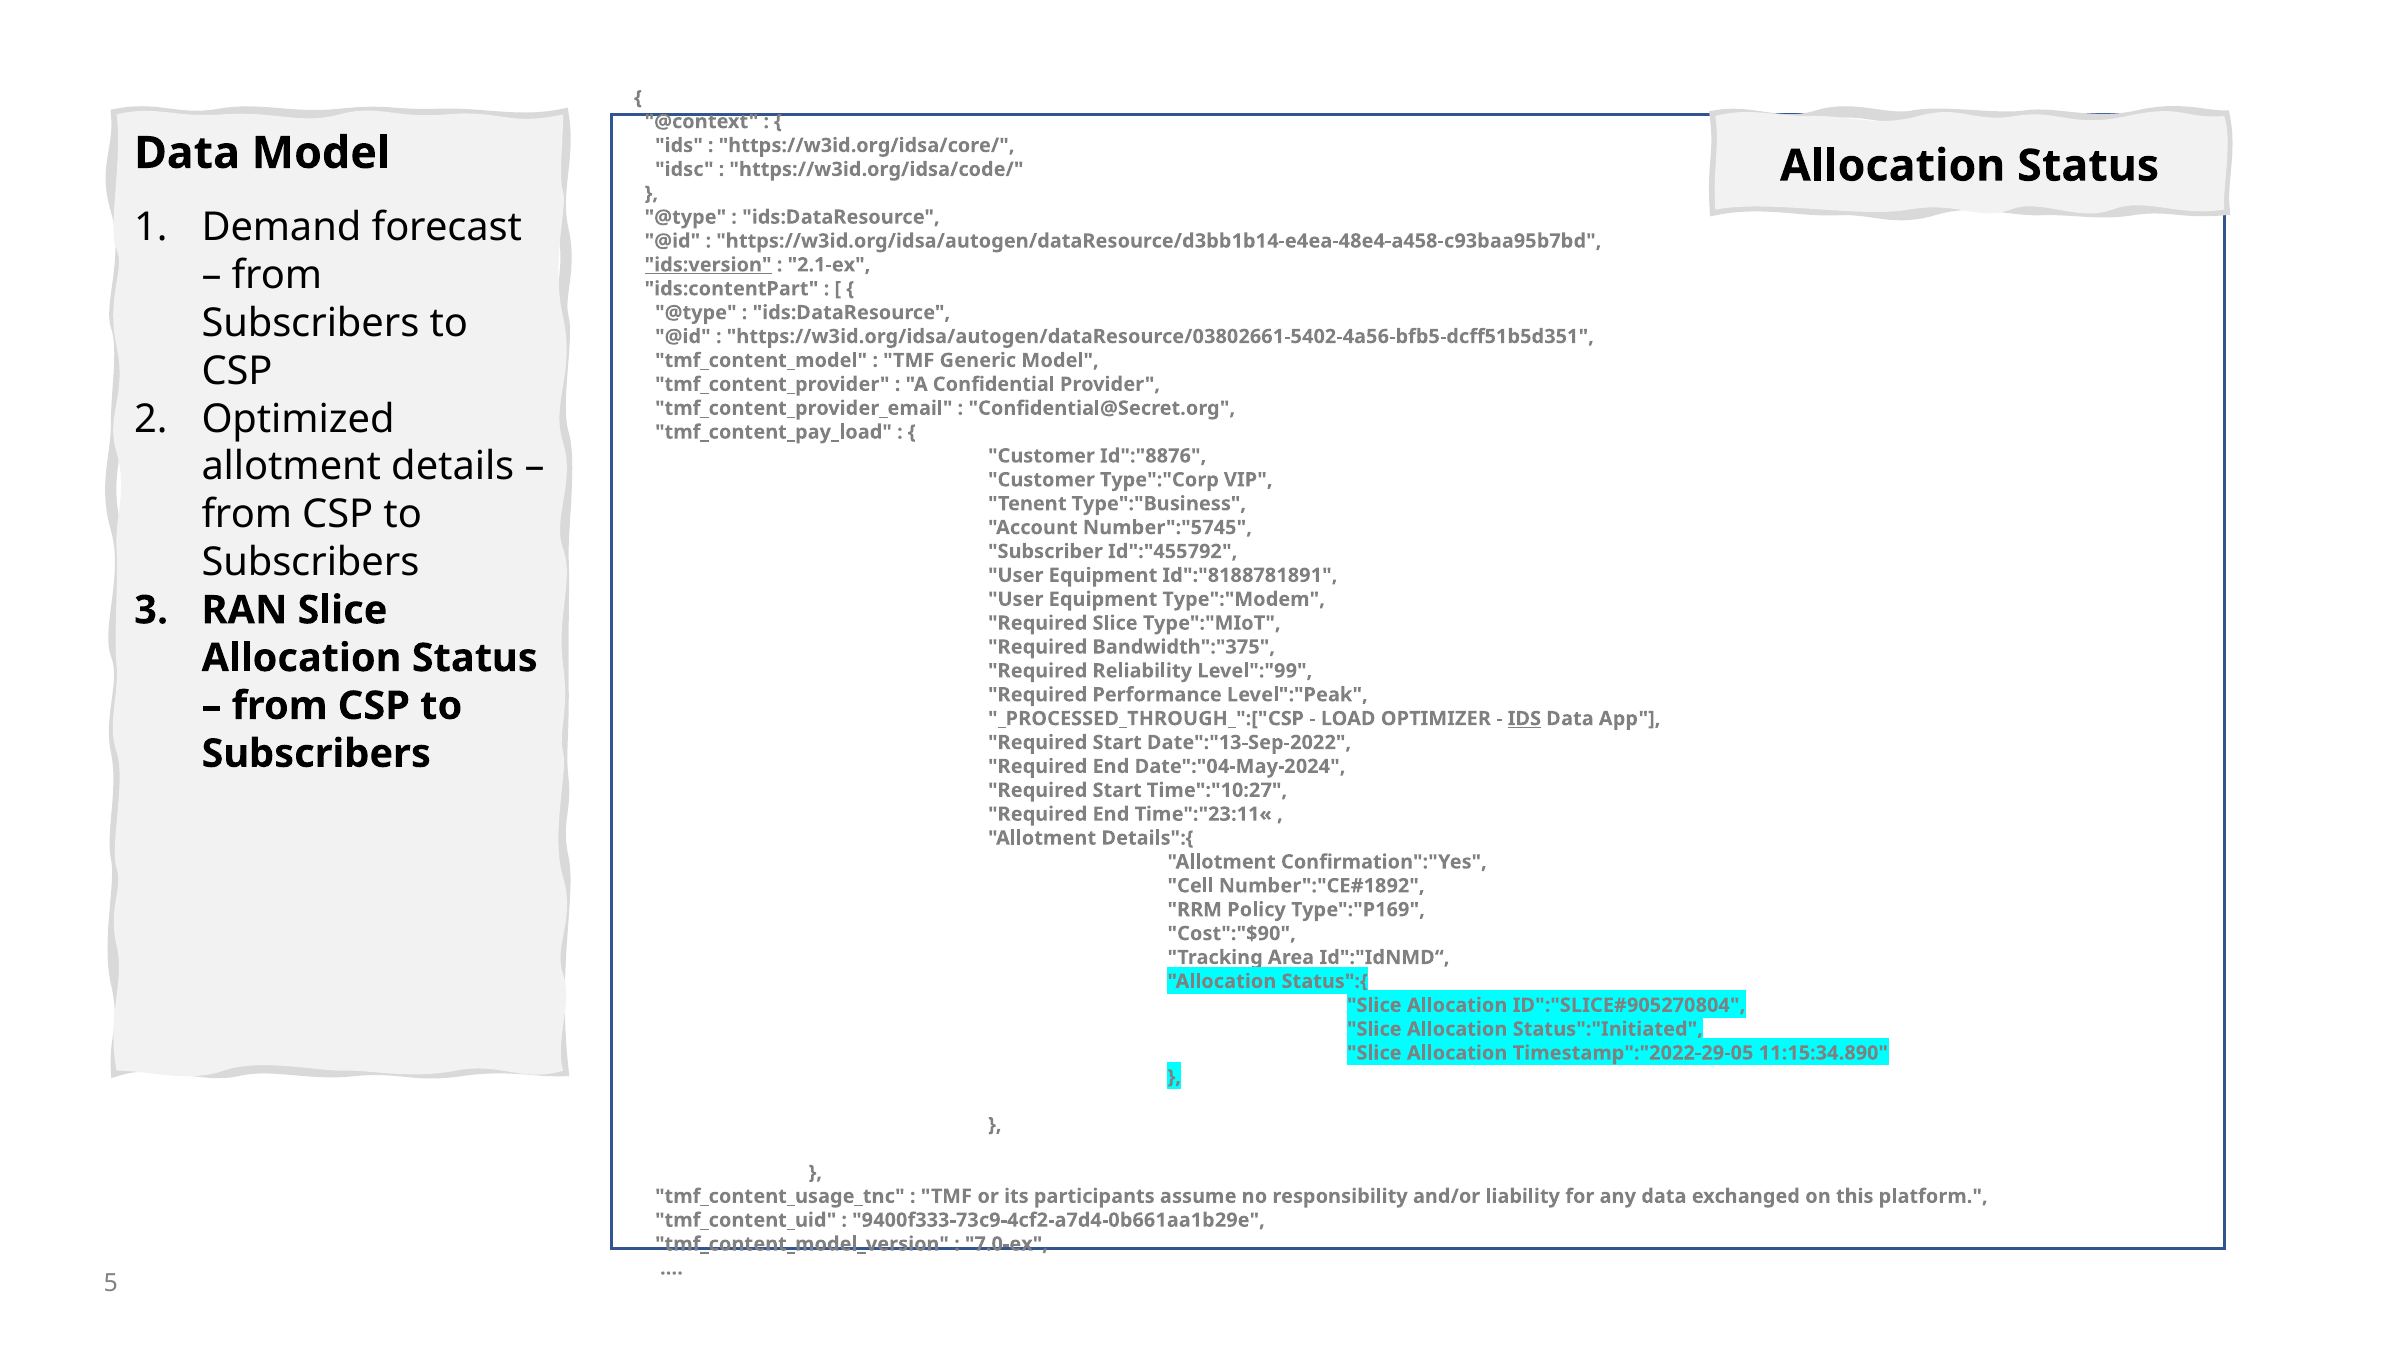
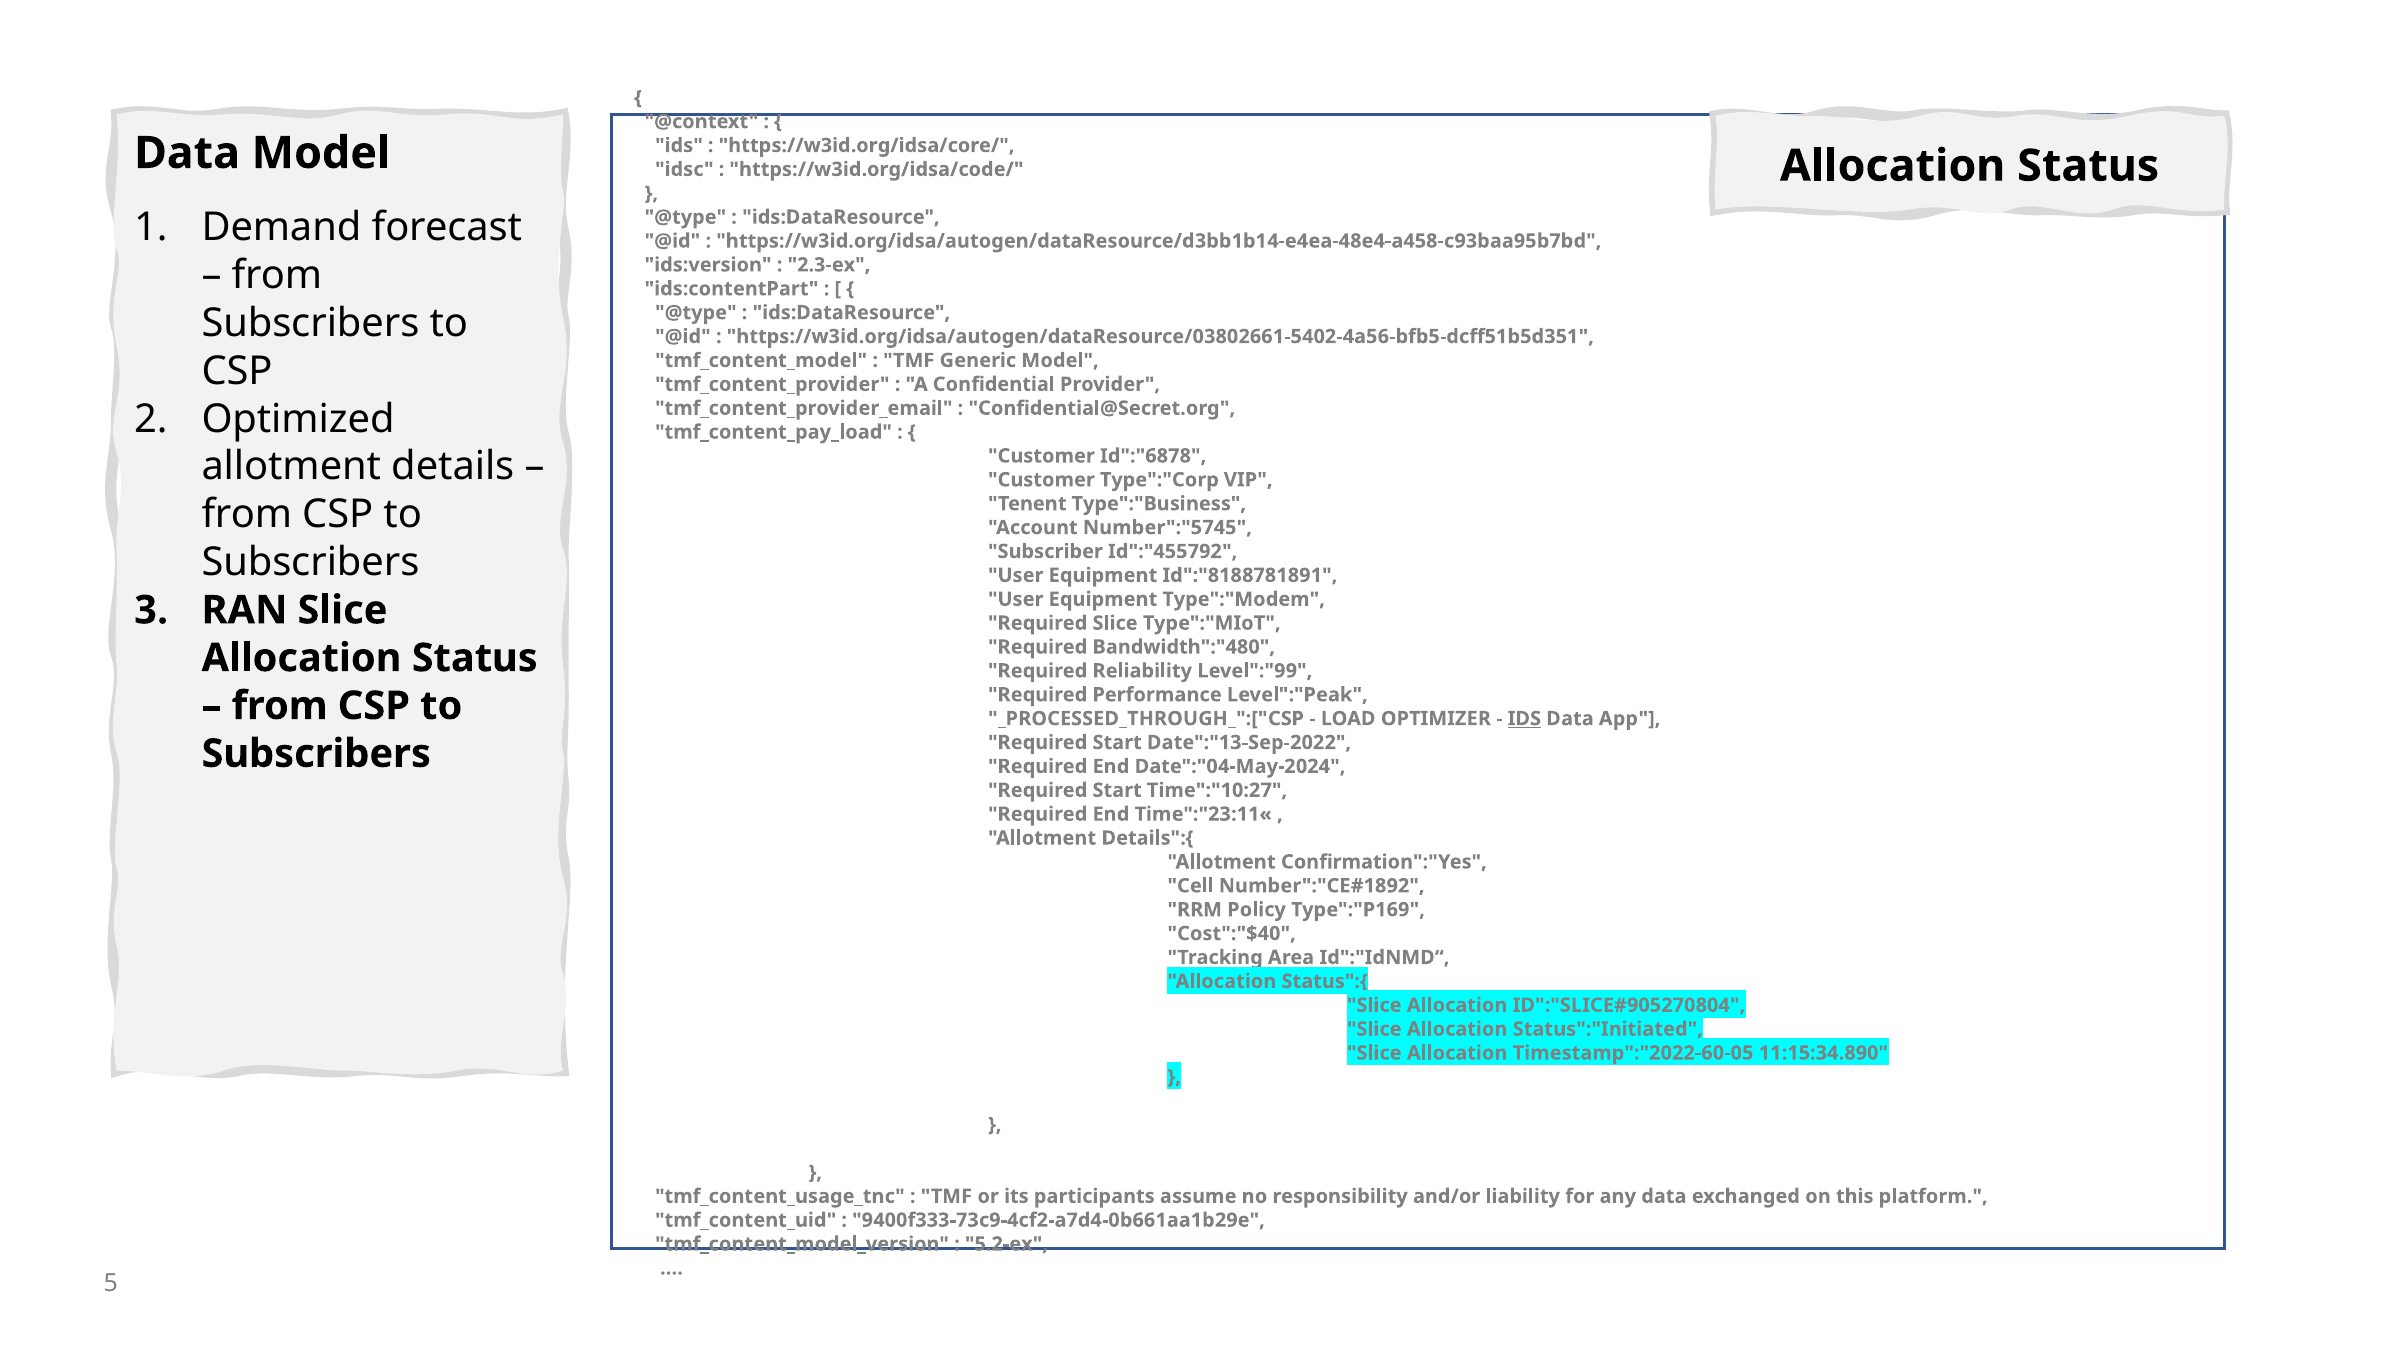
ids:version underline: present -> none (708, 265)
2.1-ex: 2.1-ex -> 2.3-ex (829, 265)
Id":"8876: Id":"8876 -> Id":"6878 (1153, 456)
Bandwidth":"375: Bandwidth":"375 -> Bandwidth":"480 (1184, 647)
Cost":"$90: Cost":"$90 -> Cost":"$40 (1232, 934)
Timestamp":"2022-29-05: Timestamp":"2022-29-05 -> Timestamp":"2022-60-05 (1633, 1053)
7.0-ex: 7.0-ex -> 5.2-ex (1006, 1244)
